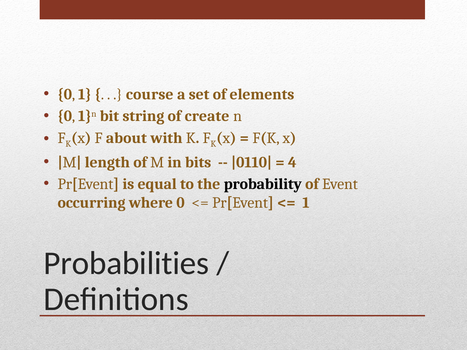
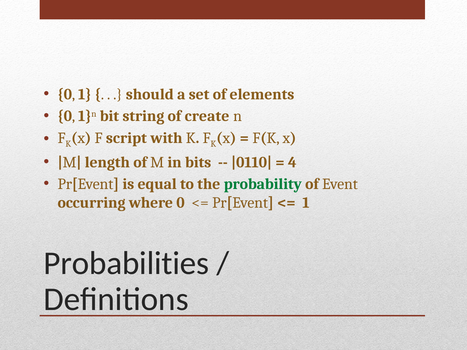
course: course -> should (150, 94)
about: about -> script (126, 138)
probability colour: black -> green (263, 184)
